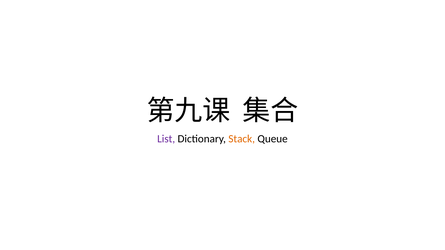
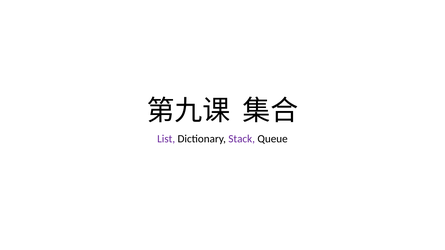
Stack colour: orange -> purple (242, 139)
